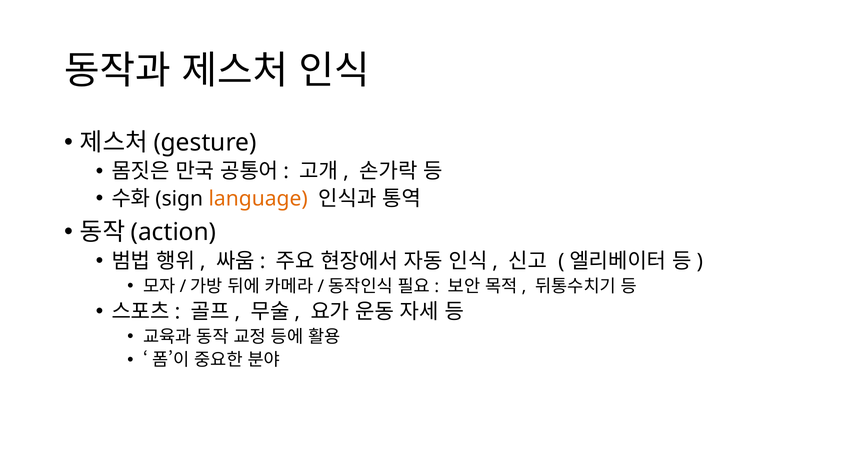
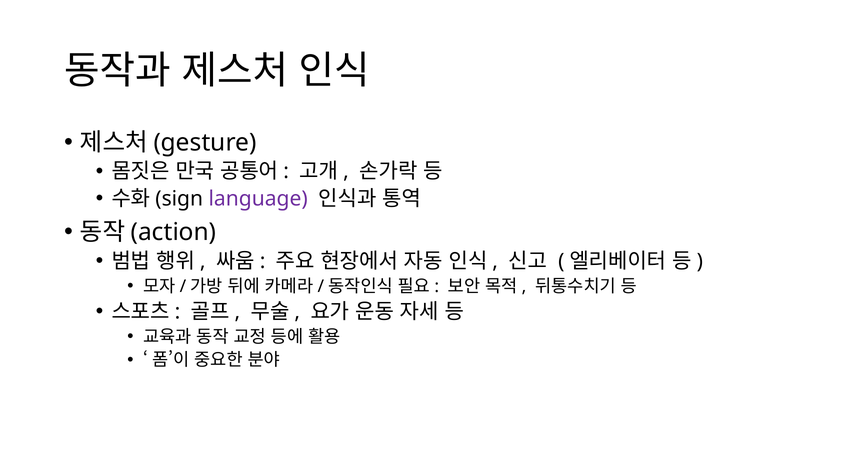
language colour: orange -> purple (258, 198)
